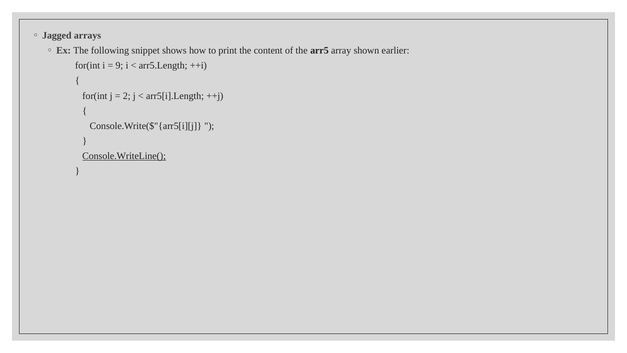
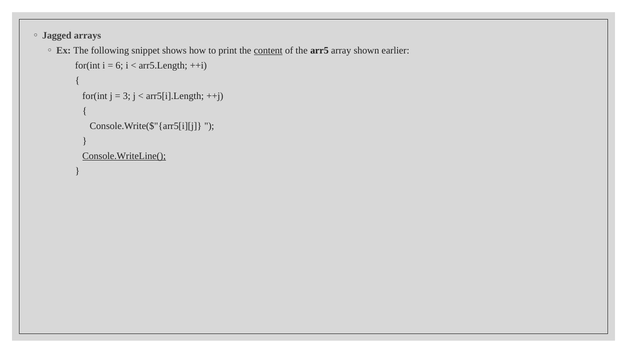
content underline: none -> present (268, 51)
9: 9 -> 6 (119, 66)
2: 2 -> 3 (127, 96)
